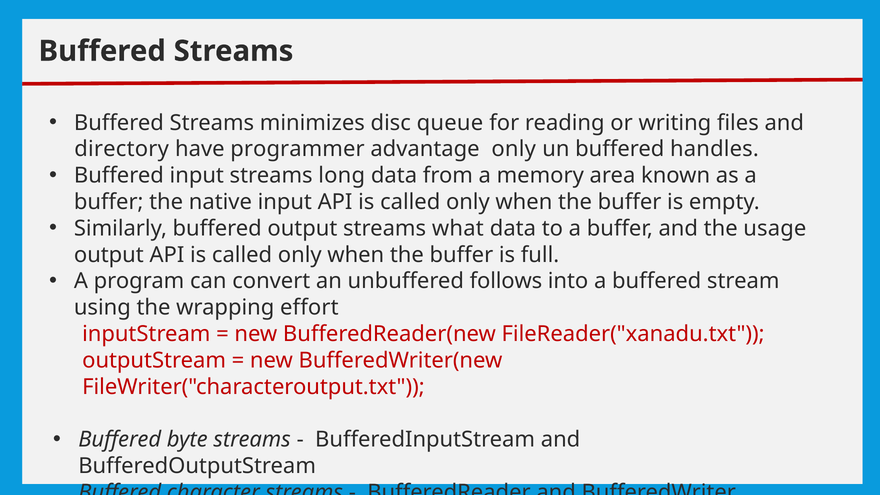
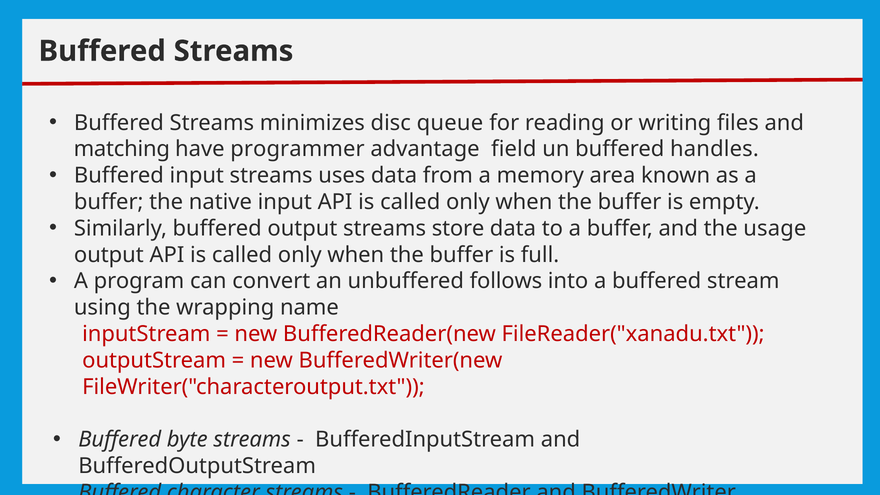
directory: directory -> matching (122, 149)
advantage only: only -> field (514, 149)
long: long -> uses (342, 176)
what: what -> store (458, 228)
effort: effort -> name (309, 308)
